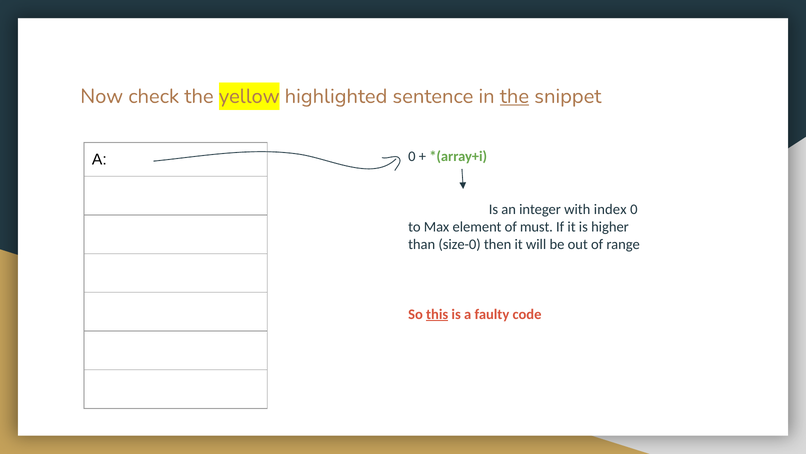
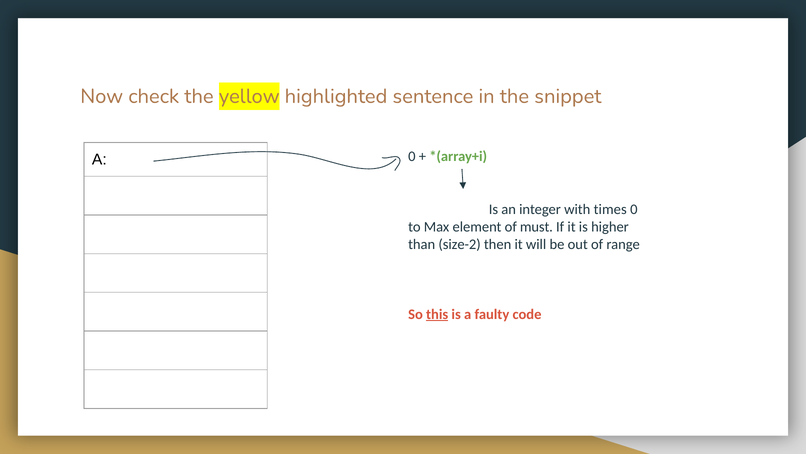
the underline: present -> none (514, 96)
index: index -> times (610, 209)
size-0: size-0 -> size-2 (460, 244)
